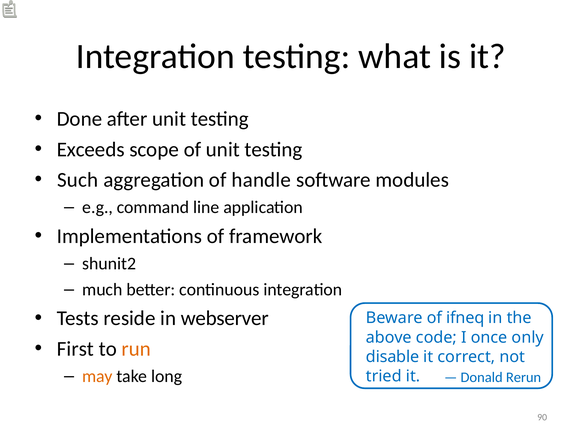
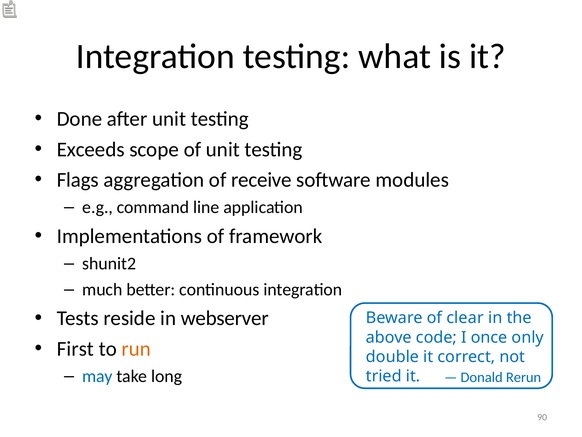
Such: Such -> Flags (78, 180)
handle: handle -> receive (261, 180)
ifneq: ifneq -> clear (465, 318)
disable: disable -> double (393, 356)
may colour: orange -> blue (97, 376)
